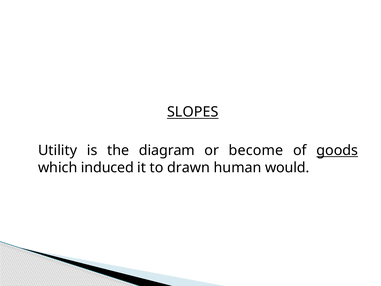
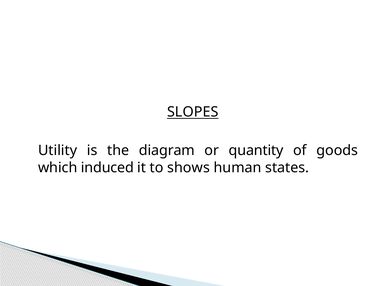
become: become -> quantity (256, 150)
goods underline: present -> none (337, 150)
drawn: drawn -> shows (189, 167)
would: would -> states (287, 167)
